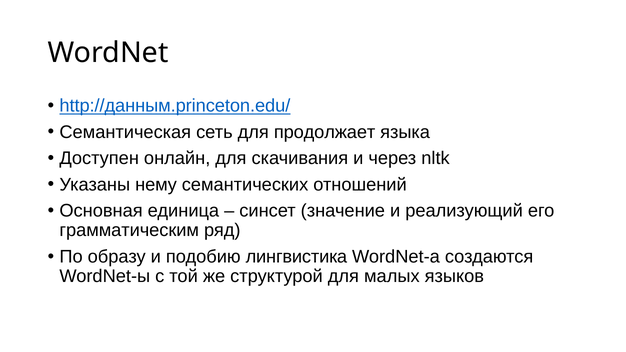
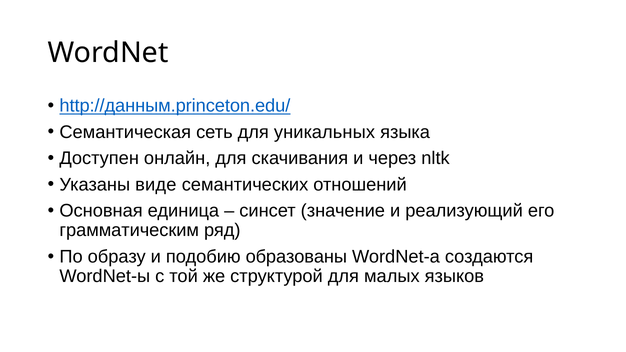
продолжает: продолжает -> уникальных (324, 132)
нему: нему -> виде (156, 185)
лингвистика: лингвистика -> образованы (296, 257)
